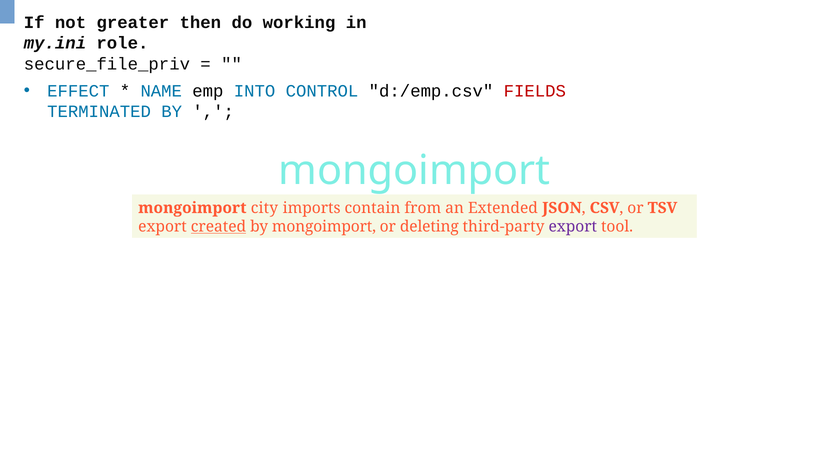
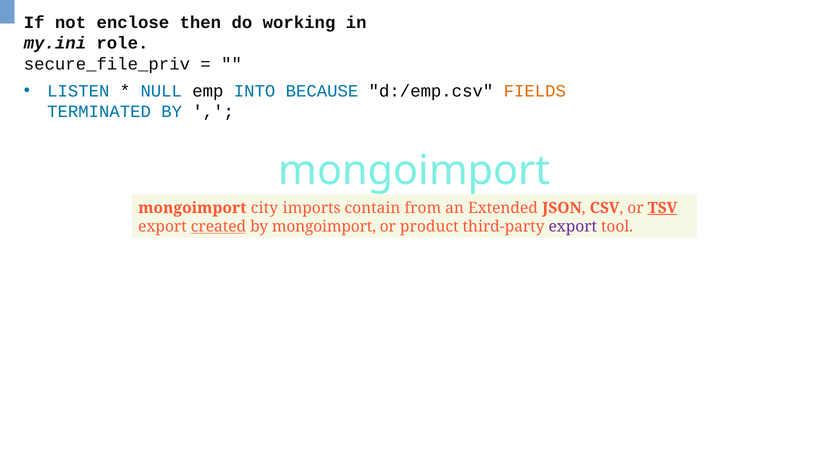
greater: greater -> enclose (133, 23)
EFFECT: EFFECT -> LISTEN (78, 91)
NAME: NAME -> NULL (161, 91)
CONTROL: CONTROL -> BECAUSE (322, 91)
FIELDS colour: red -> orange (535, 91)
TSV underline: none -> present (663, 208)
deleting: deleting -> product (429, 227)
